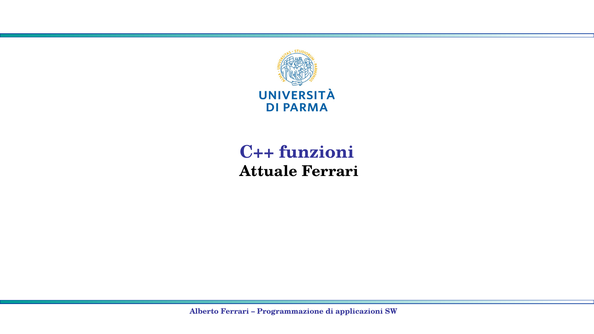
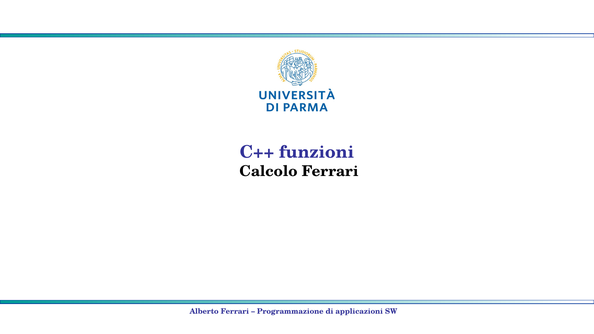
Attuale: Attuale -> Calcolo (269, 171)
